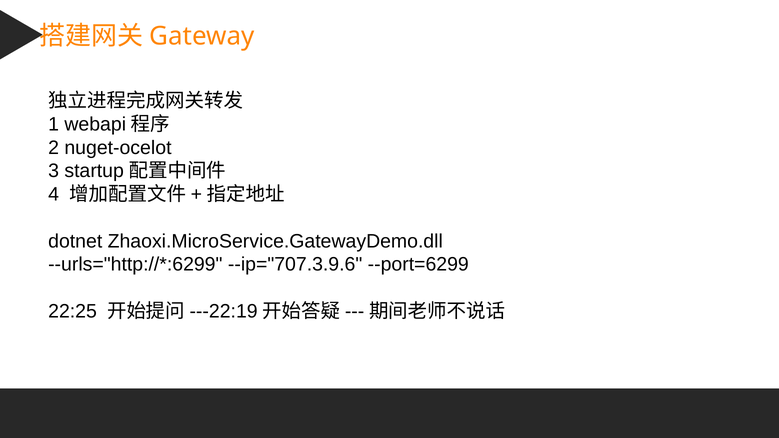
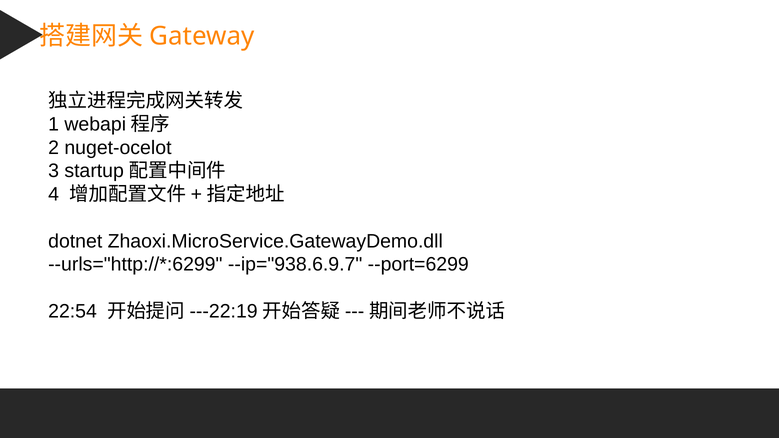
--ip="707.3.9.6: --ip="707.3.9.6 -> --ip="938.6.9.7 (295, 265)
22:25: 22:25 -> 22:54 (73, 311)
